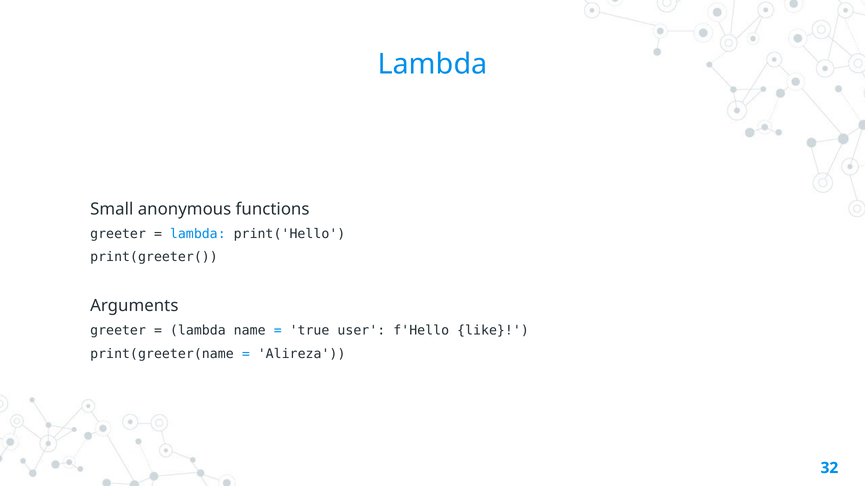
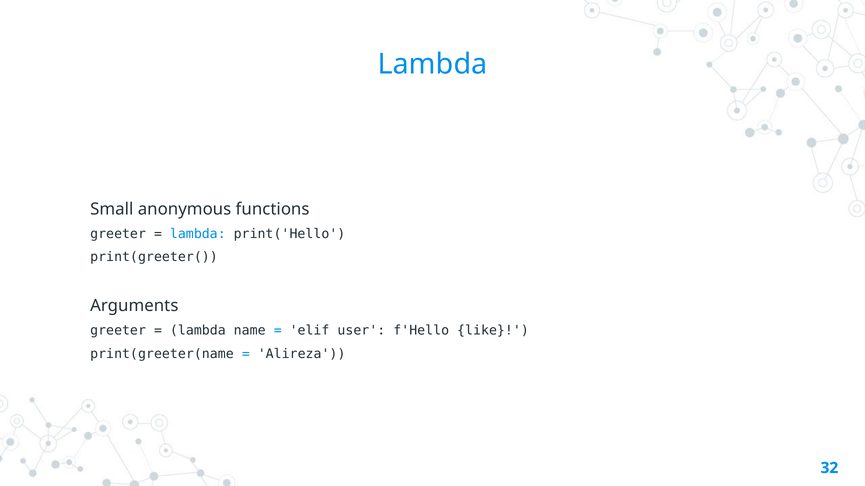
true: true -> elif (310, 331)
